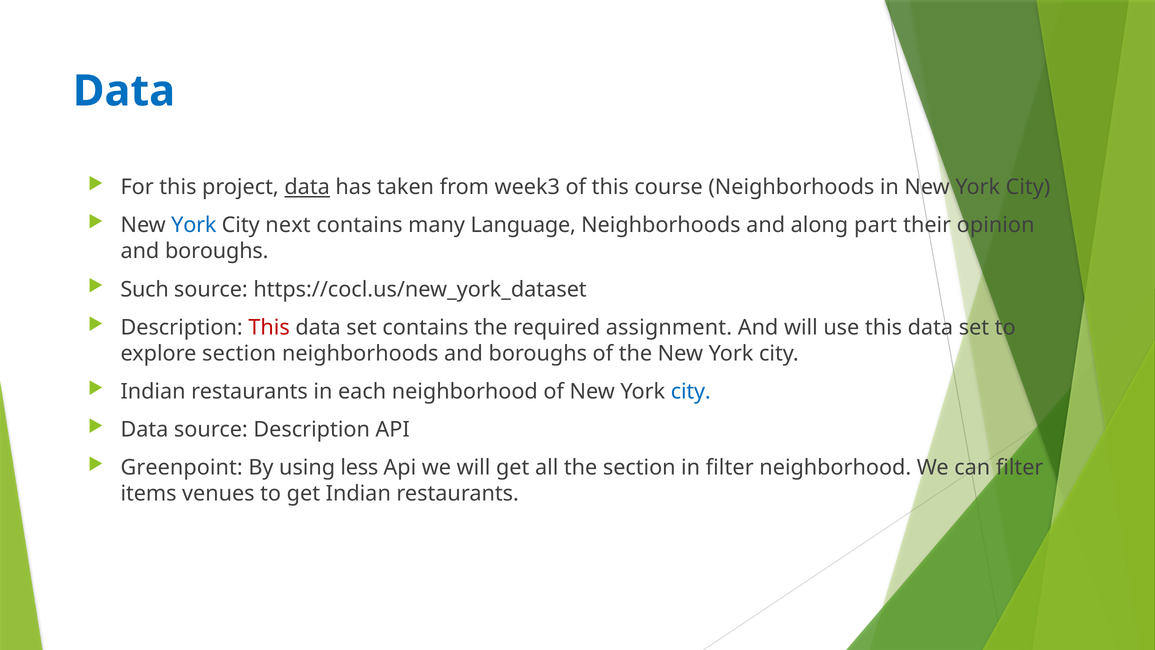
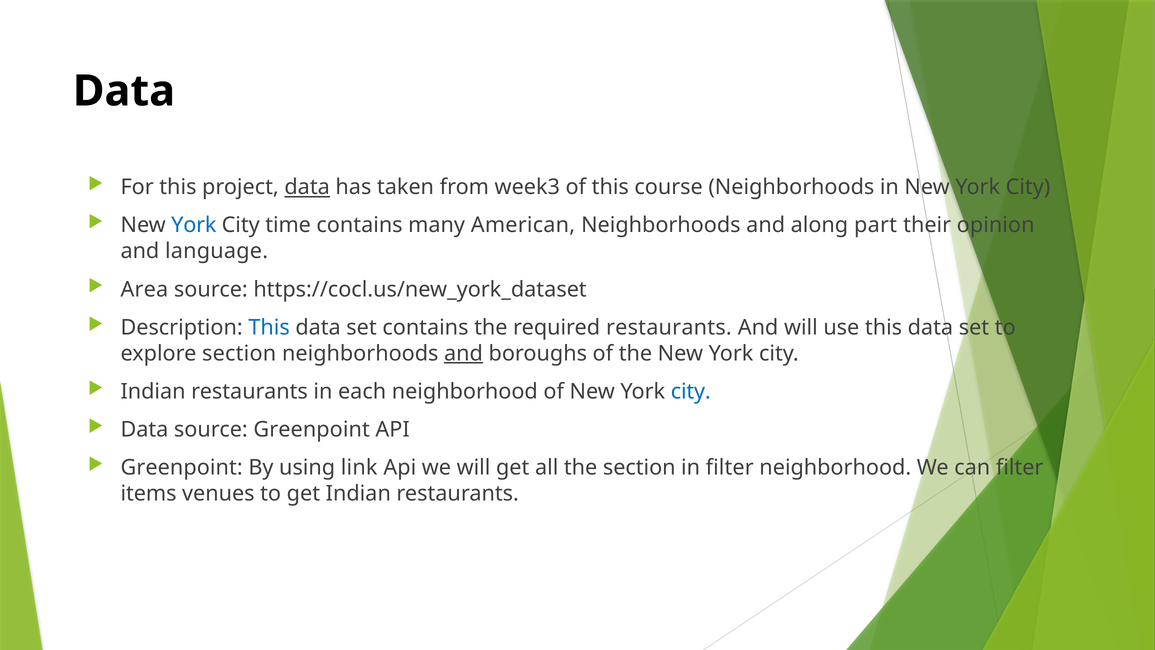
Data colour: blue -> black (124, 91)
next: next -> time (288, 225)
Language: Language -> American (523, 225)
boroughs: boroughs -> language (217, 251)
Such: Such -> Area (144, 289)
This colour: red -> blue (269, 327)
required assignment: assignment -> restaurants (669, 327)
and underline: none -> present (464, 353)
source Description: Description -> Greenpoint (312, 429)
less: less -> link (359, 467)
